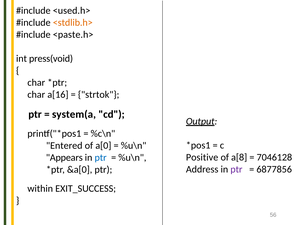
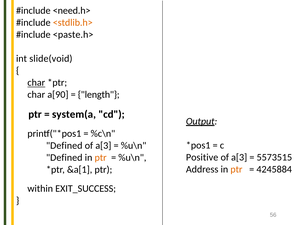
<used.h>: <used.h> -> <need.h> (72, 11)
press(void: press(void -> slide(void (51, 59)
char underline: none -> present (36, 83)
a[16: a[16 -> a[90 (58, 95)
strtok: strtok -> length (99, 95)
Entered: Entered -> Defined (64, 146)
a[0: a[0 -> a[3 (103, 146)
a[8: a[8 -> a[3 (239, 157)
7046128: 7046128 -> 5573515 (274, 157)
Appears: Appears -> Defined (64, 158)
ptr colour: blue -> orange (101, 158)
ptr colour: purple -> orange (236, 169)
6877856: 6877856 -> 4245884 (274, 169)
&a[0: &a[0 -> &a[1 (80, 170)
